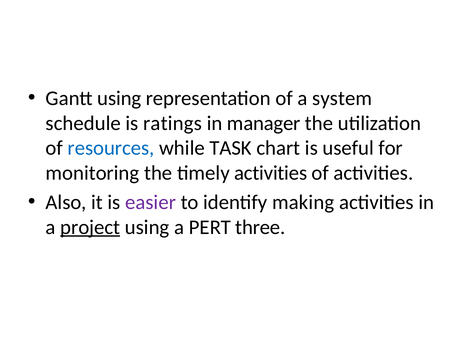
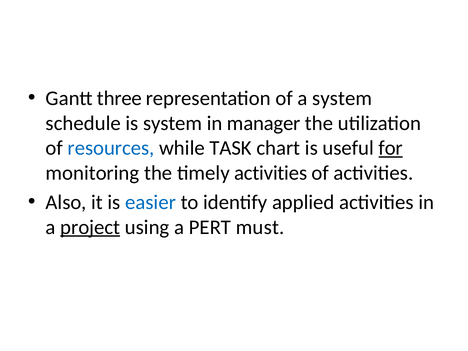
Gantt using: using -> three (119, 98)
is ratings: ratings -> system (173, 123)
for underline: none -> present (391, 148)
easier colour: purple -> blue (151, 202)
making: making -> applied (303, 202)
three: three -> must (260, 227)
